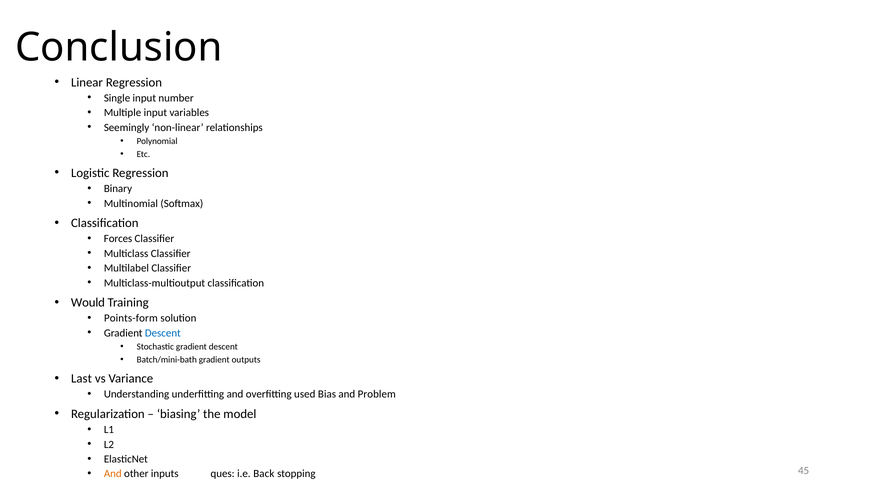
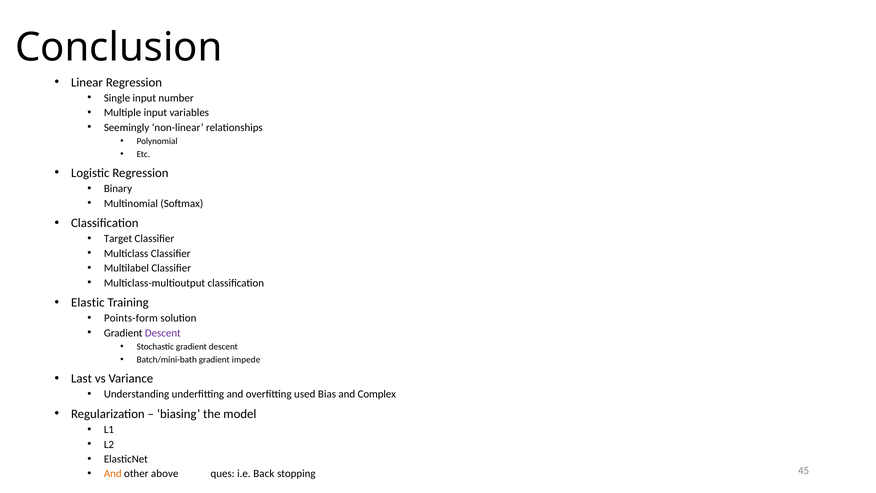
Forces: Forces -> Target (118, 239)
Would: Would -> Elastic (88, 302)
Descent colour: blue -> purple (163, 333)
outputs: outputs -> impede (246, 360)
Problem: Problem -> Complex (377, 394)
inputs: inputs -> above (165, 474)
